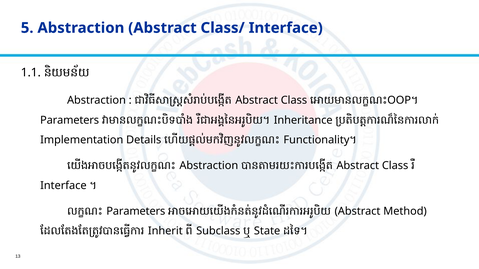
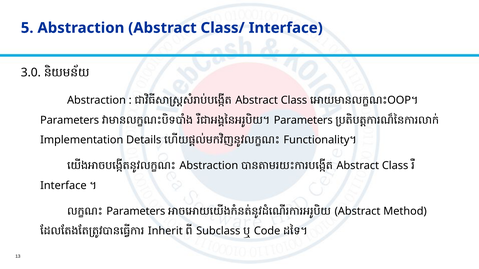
1.1: 1.1 -> 3.0 (31, 73)
Inheritance: Inheritance -> Parameters (303, 120)
State: State -> Code (267, 231)
